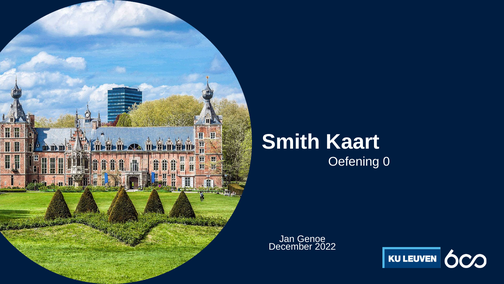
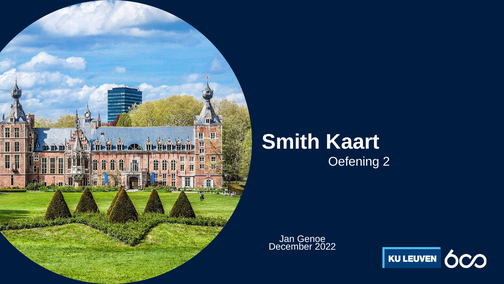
0: 0 -> 2 (386, 161)
